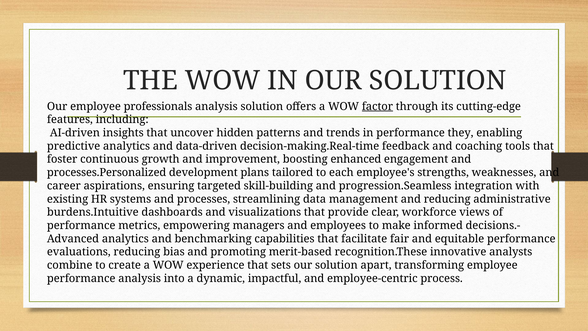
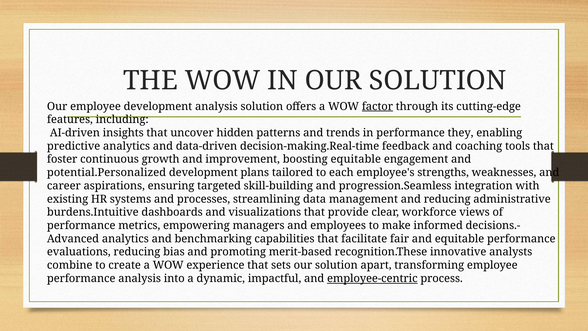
employee professionals: professionals -> development (158, 106)
boosting enhanced: enhanced -> equitable (356, 159)
processes.Personalized: processes.Personalized -> potential.Personalized (107, 172)
employee-centric underline: none -> present (372, 278)
